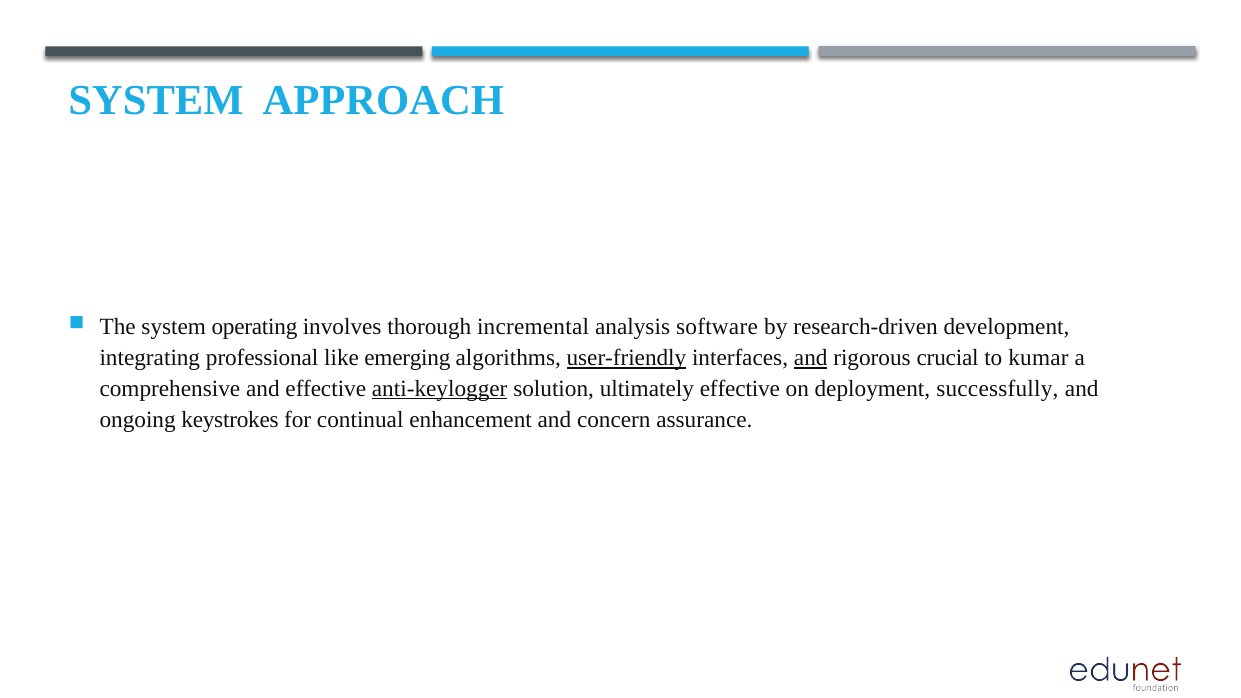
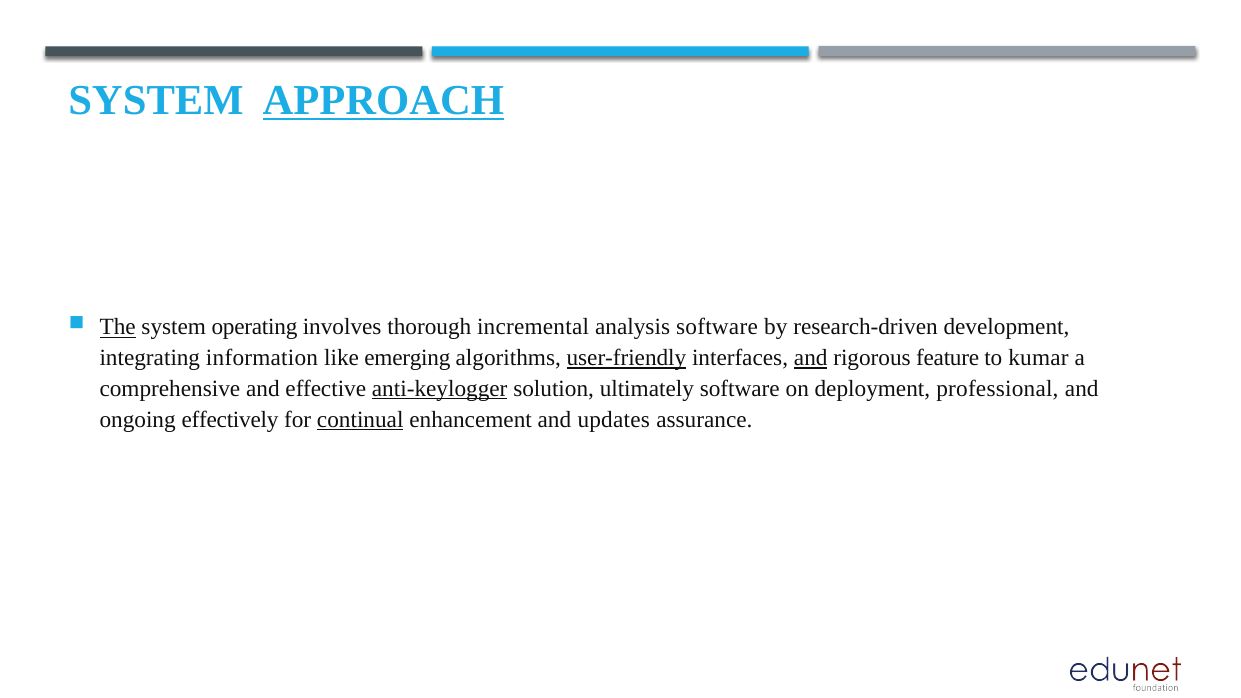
APPROACH underline: none -> present (383, 101)
The underline: none -> present (118, 327)
professional: professional -> information (262, 358)
crucial: crucial -> feature (948, 358)
ultimately effective: effective -> software (740, 389)
successfully: successfully -> professional (997, 389)
keystrokes: keystrokes -> effectively (230, 419)
continual underline: none -> present (360, 419)
concern: concern -> updates (614, 419)
